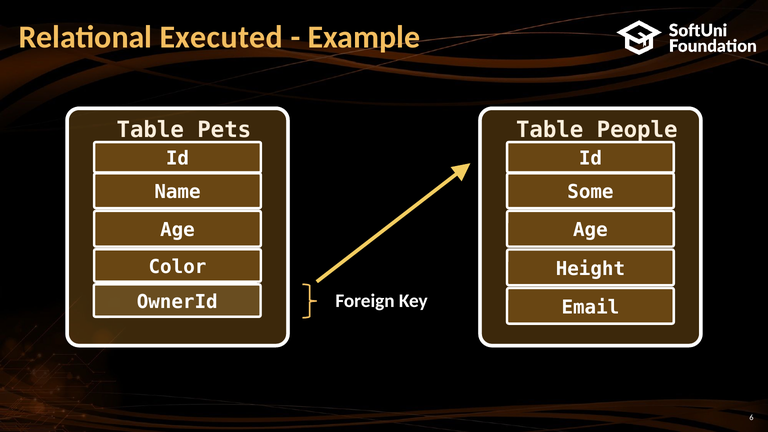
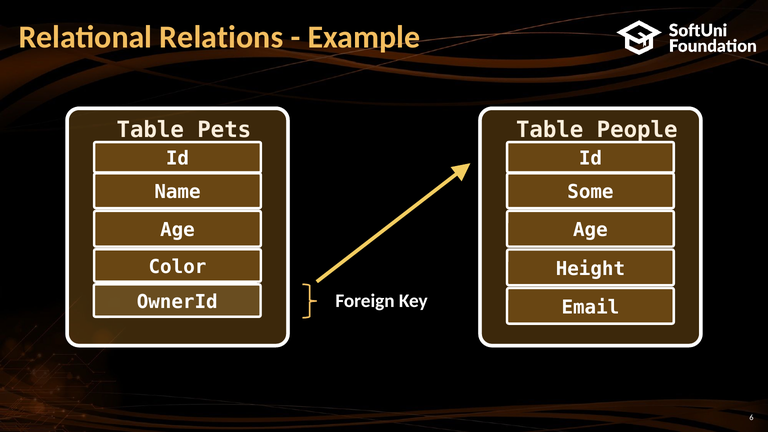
Executed: Executed -> Relations (221, 37)
